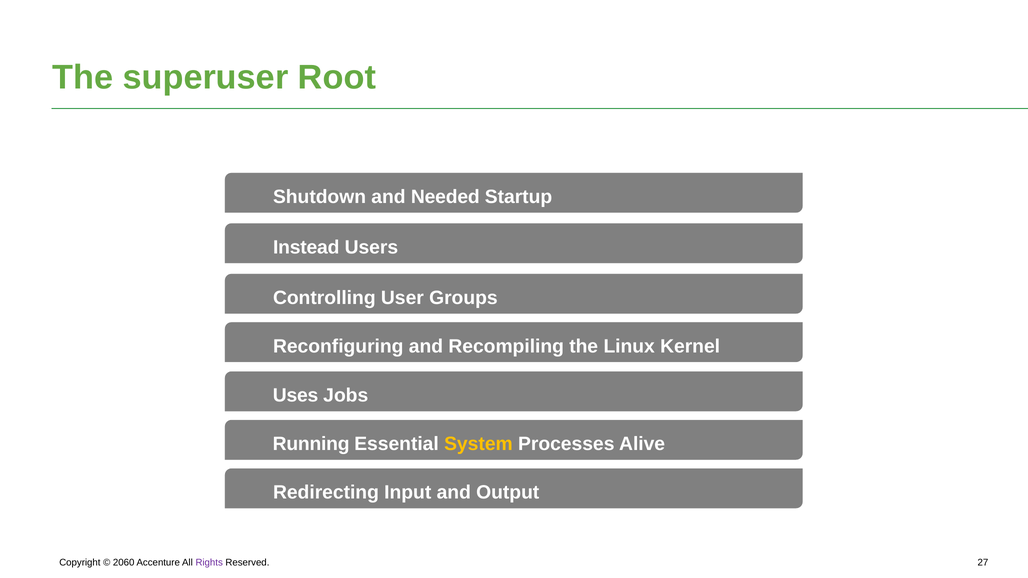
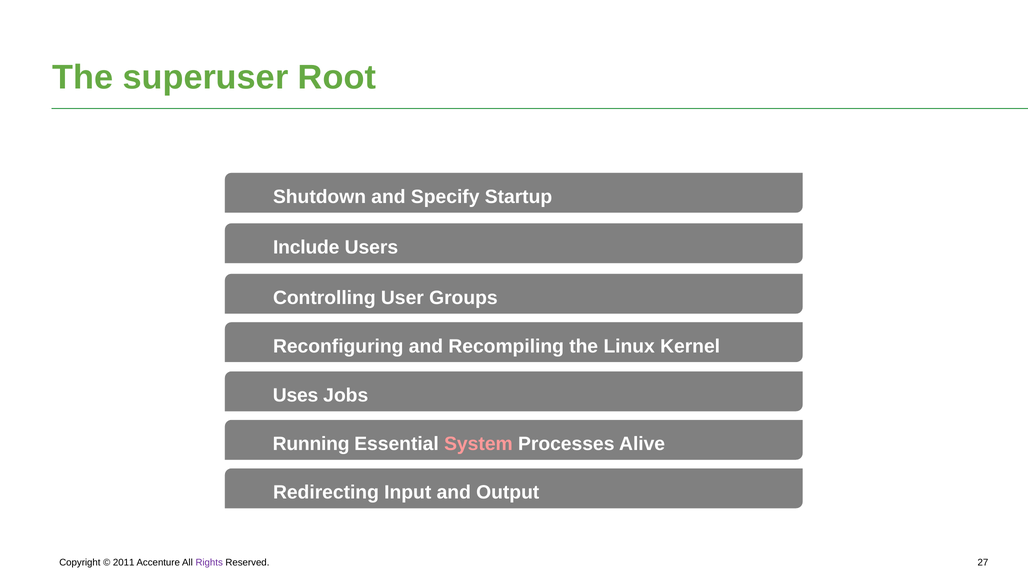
Needed: Needed -> Specify (445, 197)
Instead: Instead -> Include (306, 247)
System colour: yellow -> pink (478, 444)
2060: 2060 -> 2011 (124, 563)
